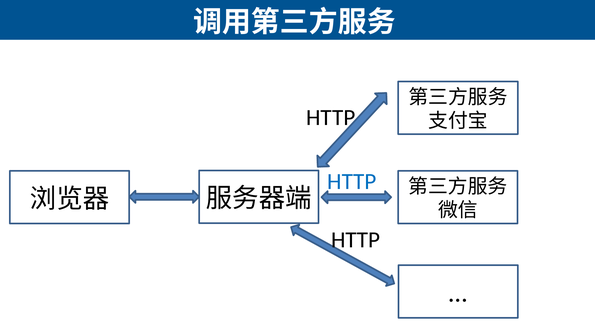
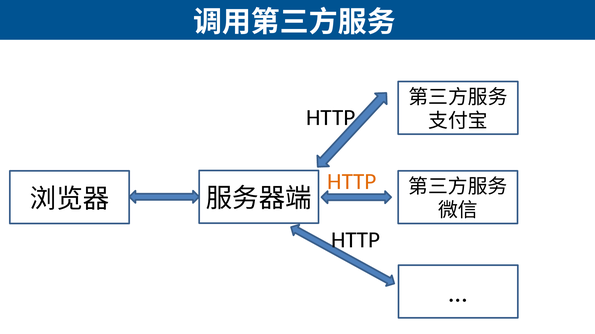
HTTP colour: blue -> orange (352, 182)
